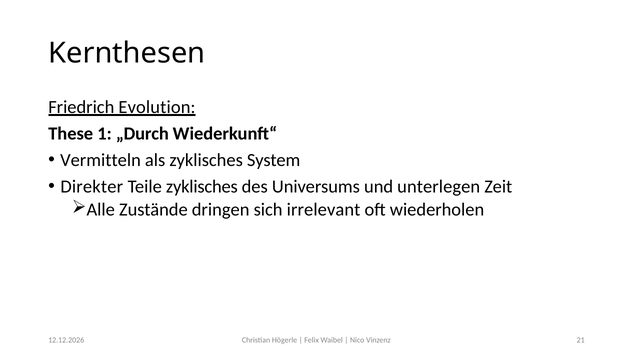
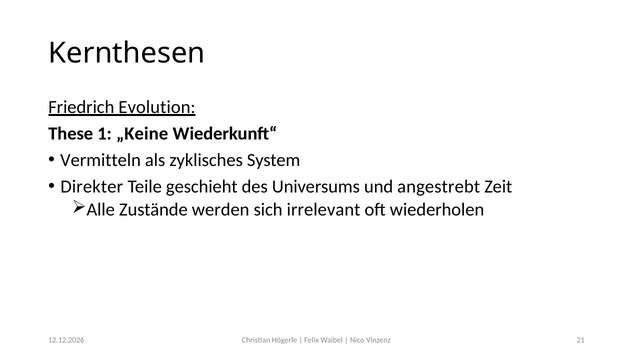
„Durch: „Durch -> „Keine (142, 134)
Teile zyklisches: zyklisches -> geschieht (202, 187)
unterlegen: unterlegen -> angestrebt (439, 187)
dringen: dringen -> werden (221, 210)
